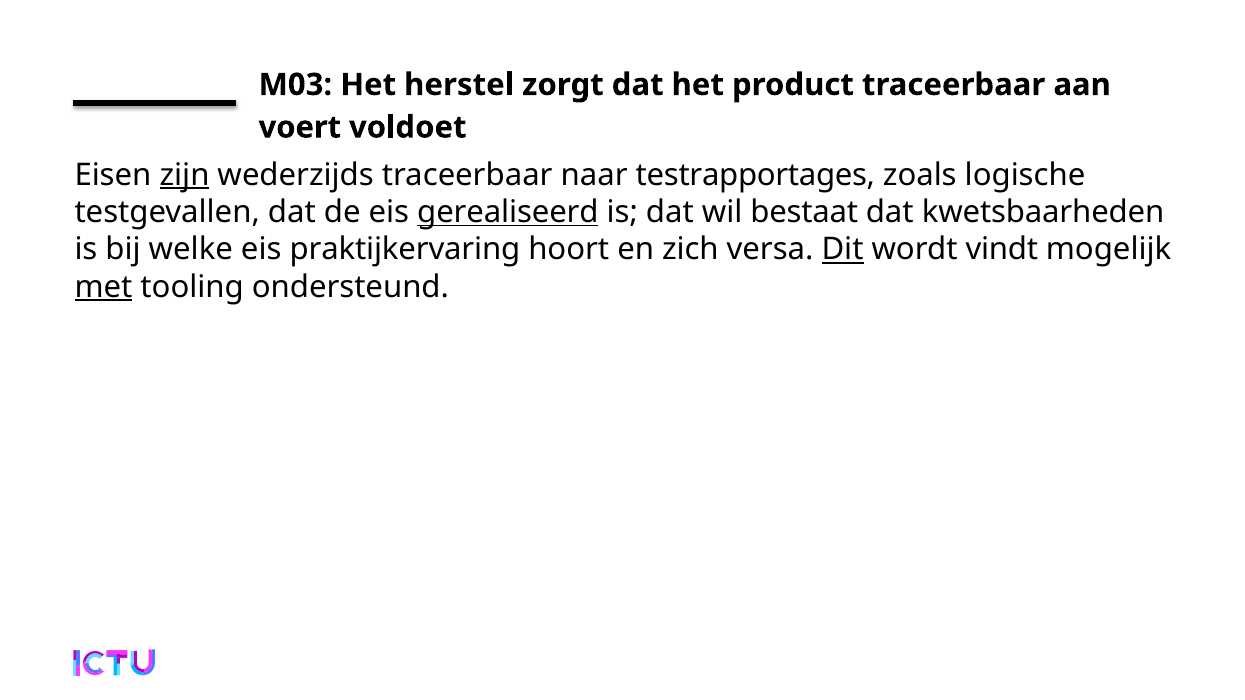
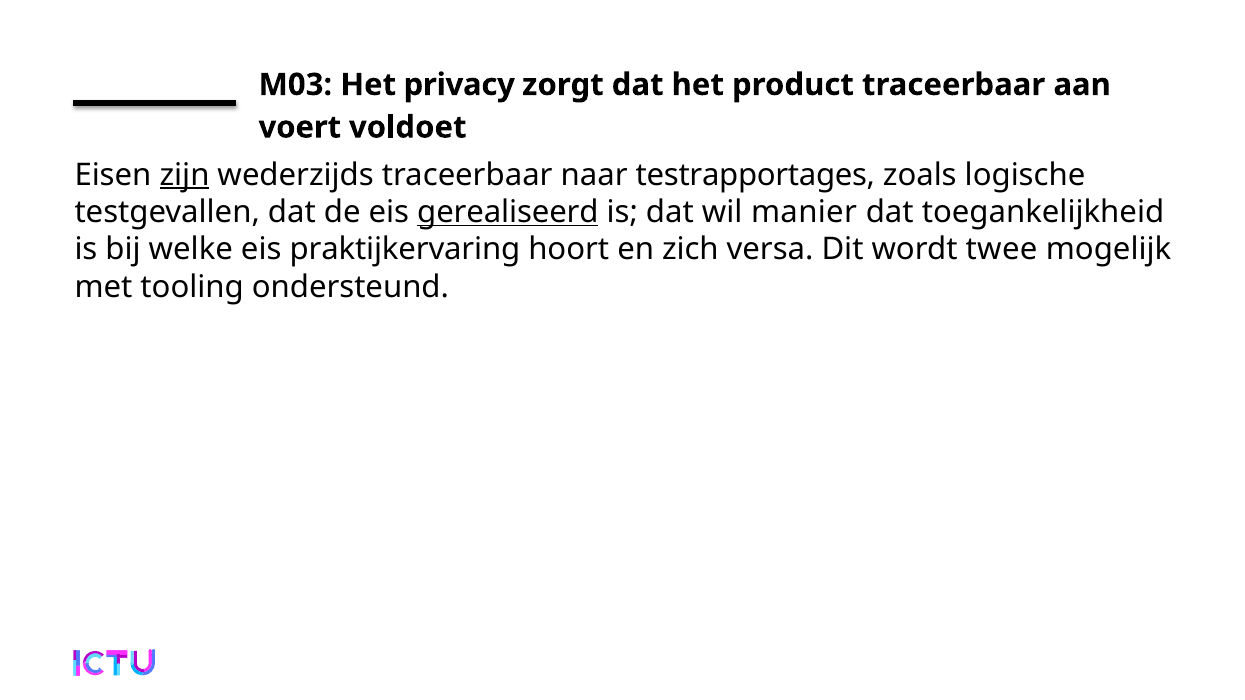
herstel: herstel -> privacy (459, 85)
bestaat: bestaat -> manier (804, 212)
kwetsbaarheden: kwetsbaarheden -> toegankelijkheid (1043, 212)
Dit underline: present -> none (843, 250)
vindt: vindt -> twee (1002, 250)
met underline: present -> none (103, 287)
